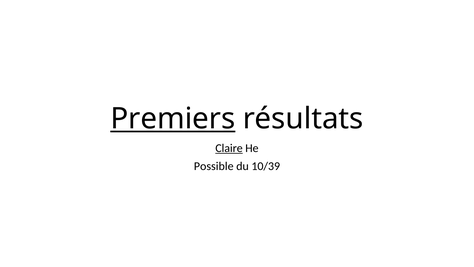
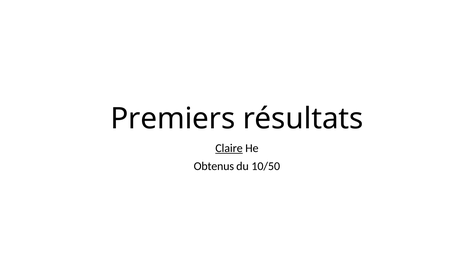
Premiers underline: present -> none (173, 118)
Possible: Possible -> Obtenus (214, 166)
10/39: 10/39 -> 10/50 (266, 166)
